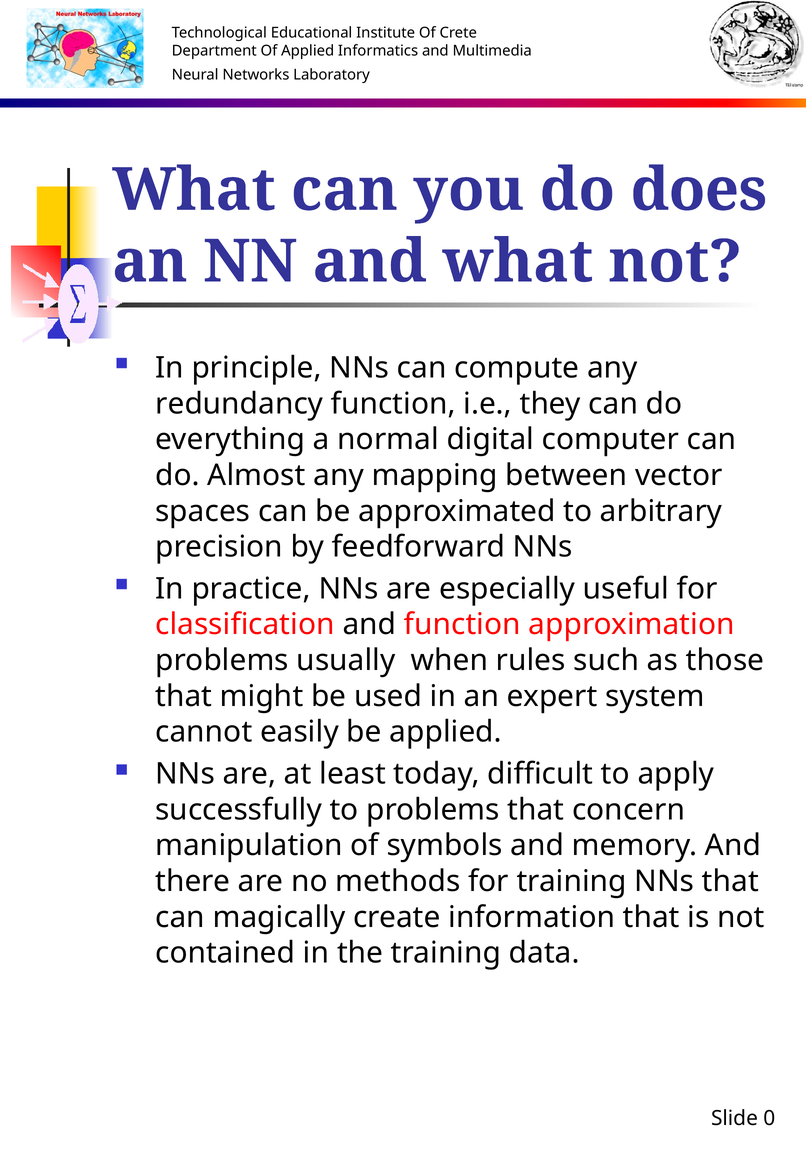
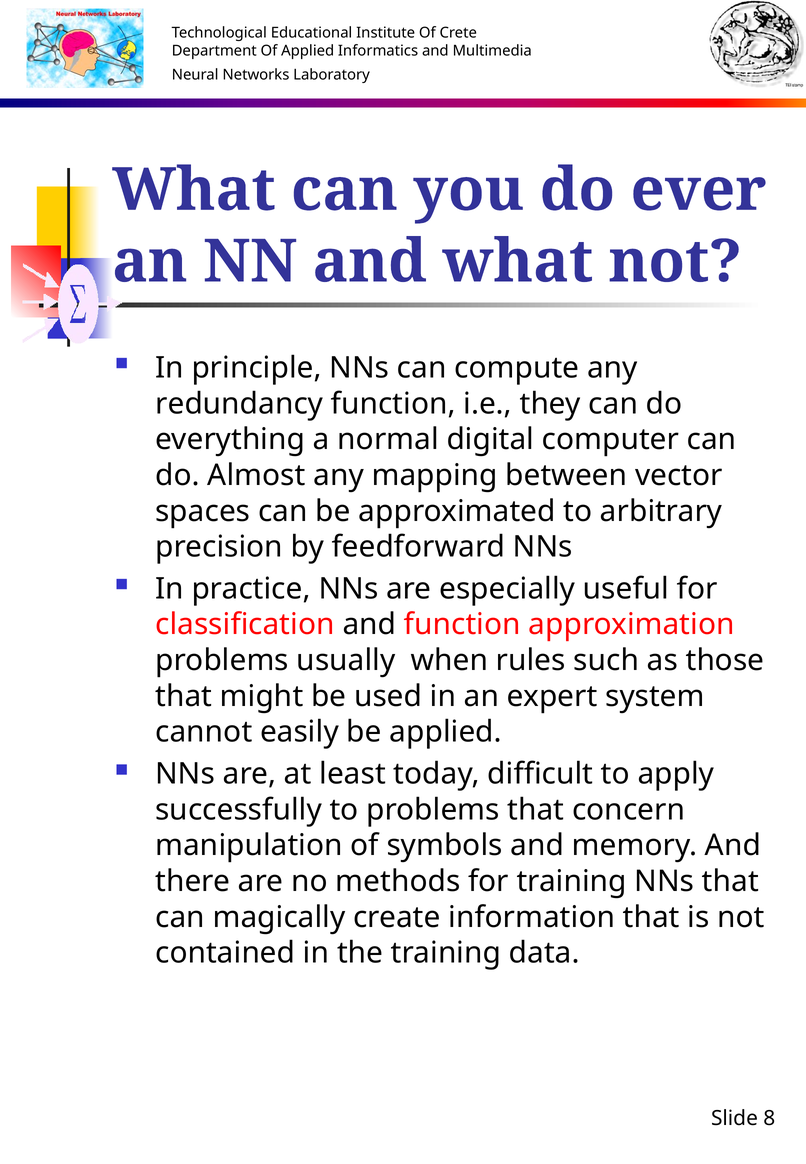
does: does -> ever (698, 190)
0: 0 -> 8 (769, 1118)
